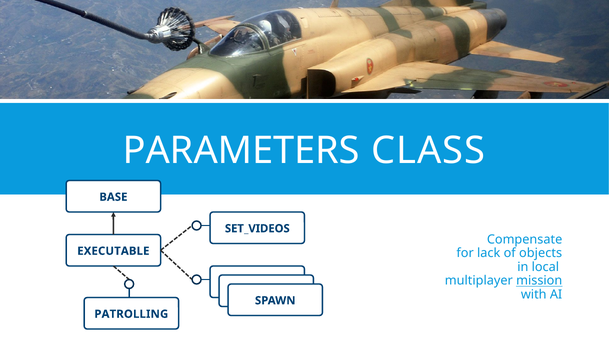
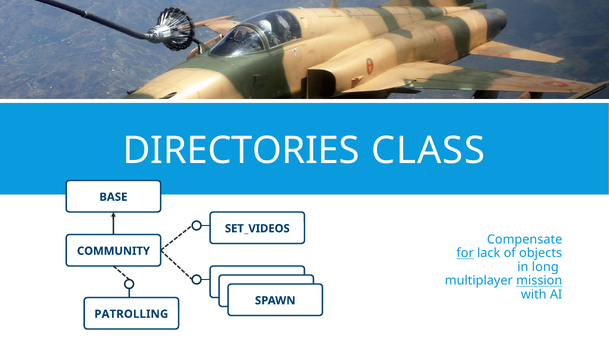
PARAMETERS: PARAMETERS -> DIRECTORIES (241, 151)
EXECUTABLE: EXECUTABLE -> COMMUNITY (113, 251)
for underline: none -> present (465, 253)
local: local -> long (545, 267)
